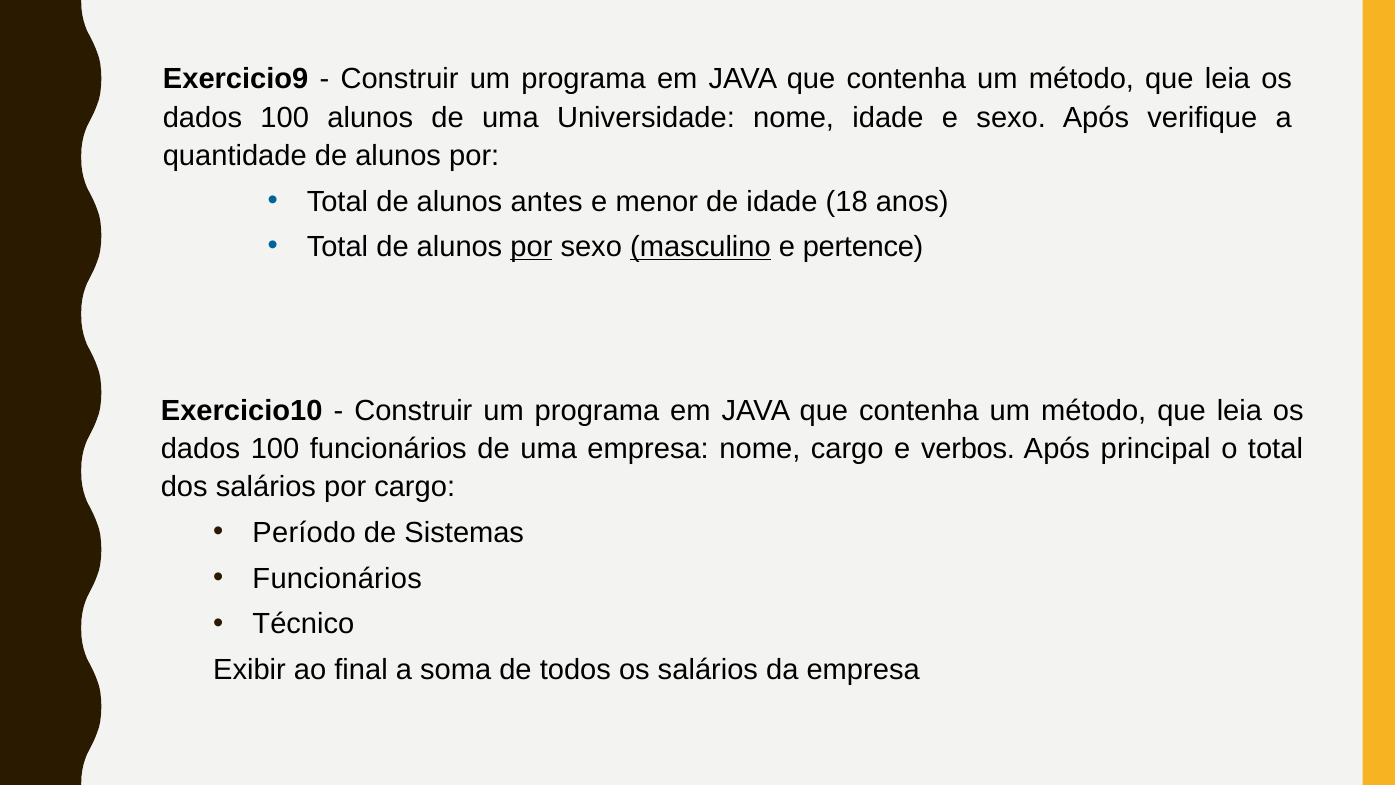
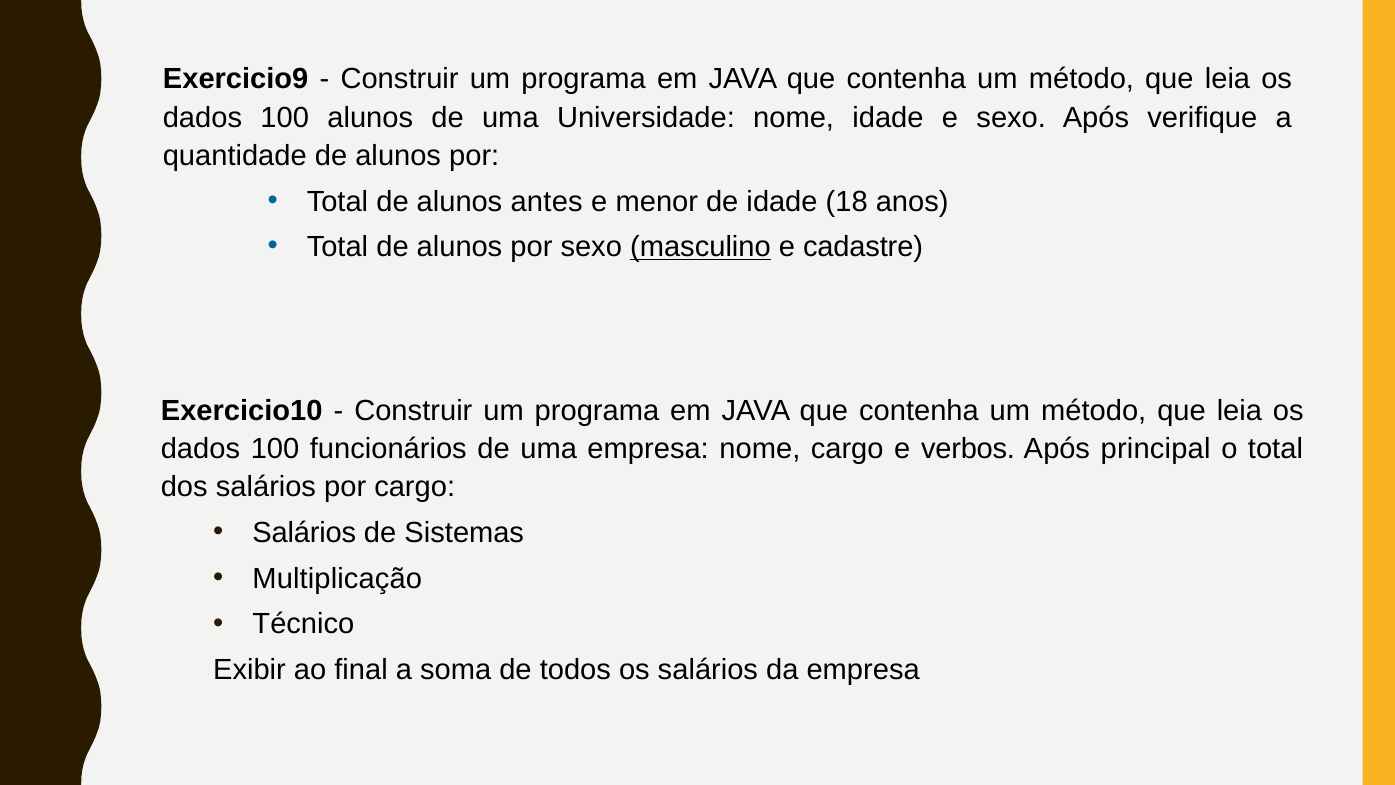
por underline: present -> none (531, 247)
pertence: pertence -> cadastre (863, 247)
Período: Período -> Salários (304, 533)
Funcionários: Funcionários -> Multiplicação (337, 578)
